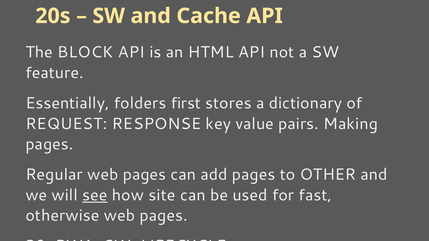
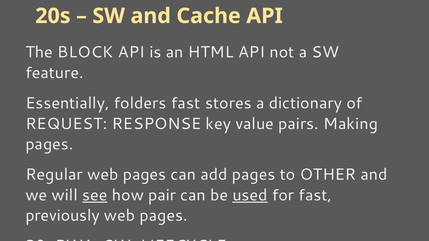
folders first: first -> fast (186, 103)
site: site -> pair (162, 195)
used underline: none -> present (250, 195)
otherwise: otherwise -> previously (63, 216)
